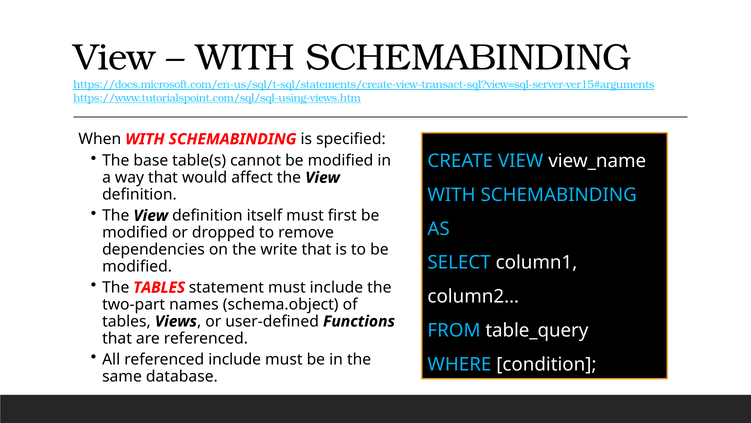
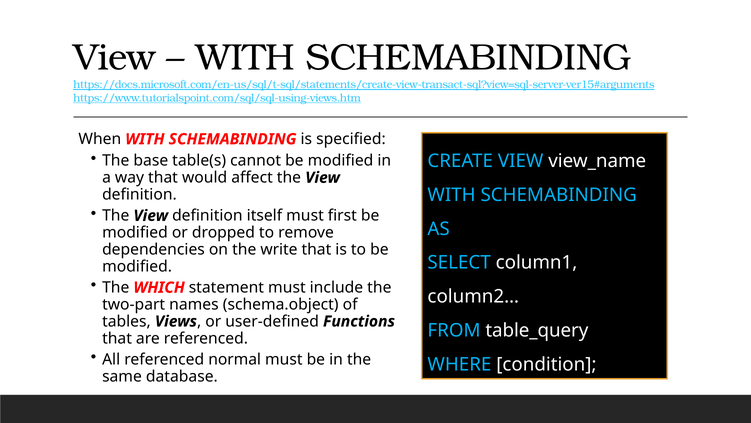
The TABLES: TABLES -> WHICH (159, 287)
referenced include: include -> normal (235, 359)
